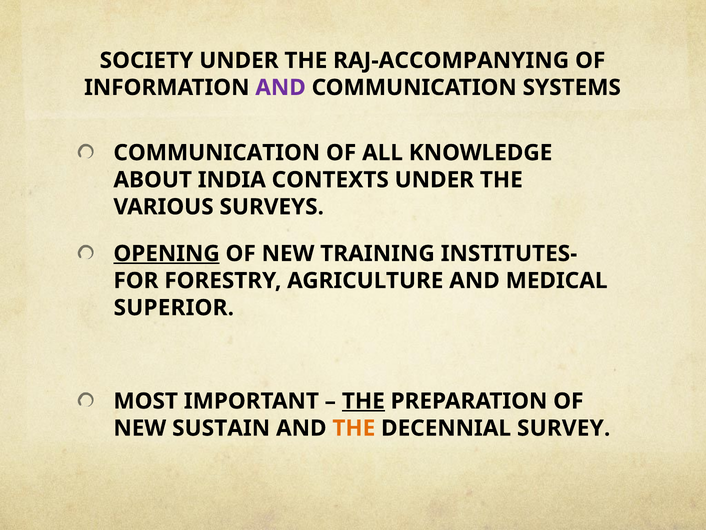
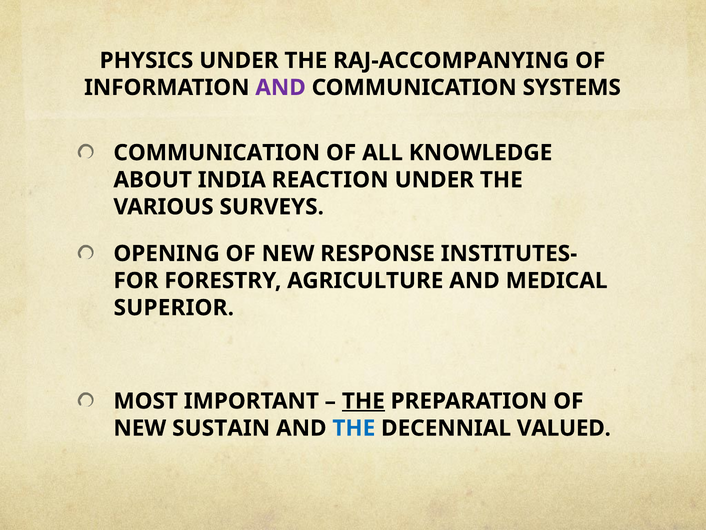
SOCIETY: SOCIETY -> PHYSICS (146, 60)
CONTEXTS: CONTEXTS -> REACTION (330, 180)
OPENING underline: present -> none (167, 253)
TRAINING: TRAINING -> RESPONSE (378, 253)
THE colour: orange -> blue (354, 428)
SURVEY: SURVEY -> VALUED (564, 428)
